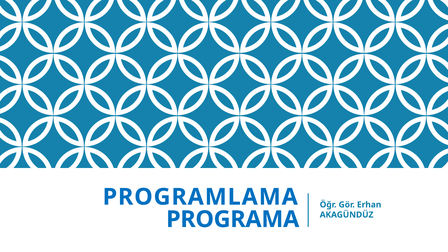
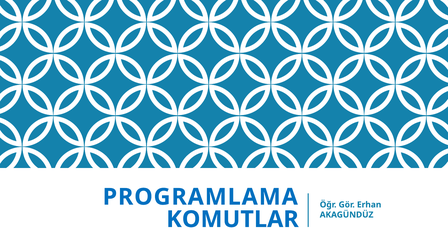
PROGRAMA: PROGRAMA -> KOMUTLAR (233, 219)
